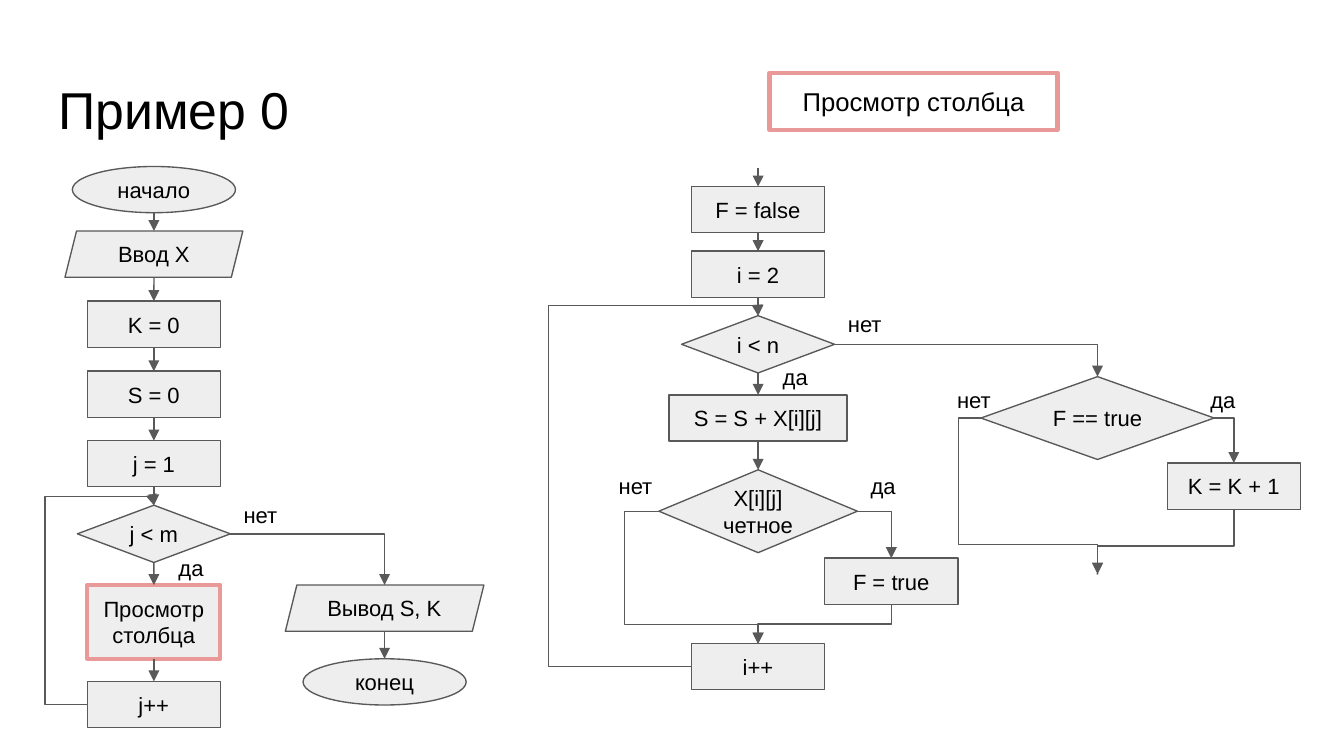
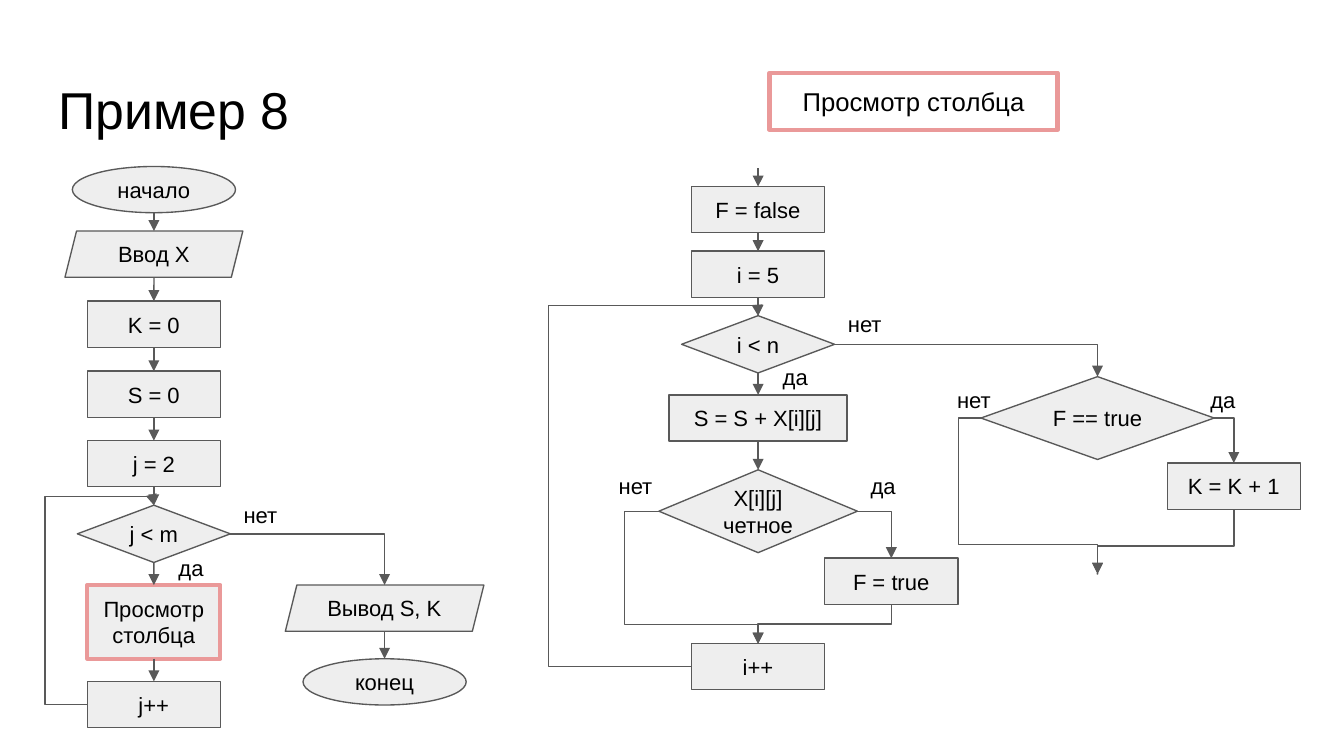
Пример 0: 0 -> 8 (275, 112)
2: 2 -> 5 (773, 276)
1: 1 -> 2 (169, 465)
